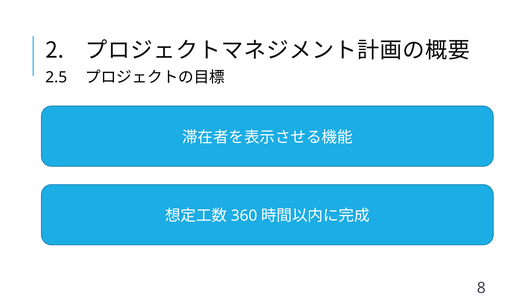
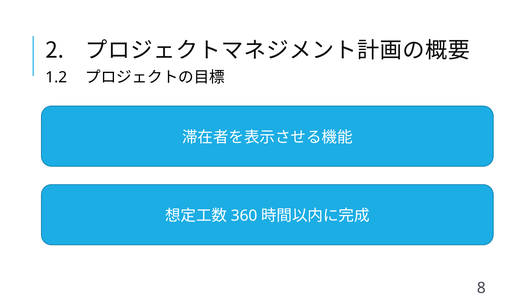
2.5: 2.5 -> 1.2 (56, 77)
